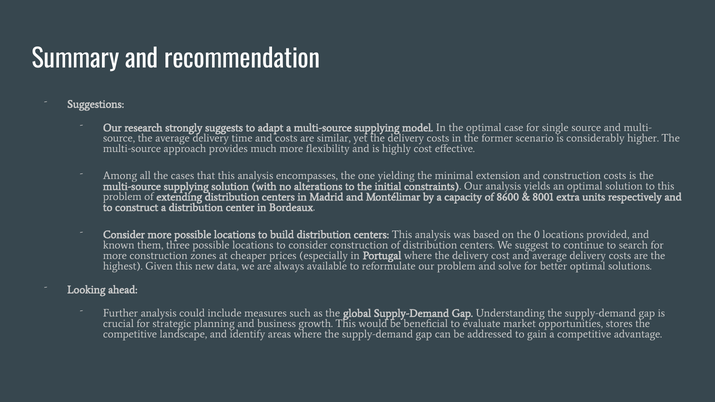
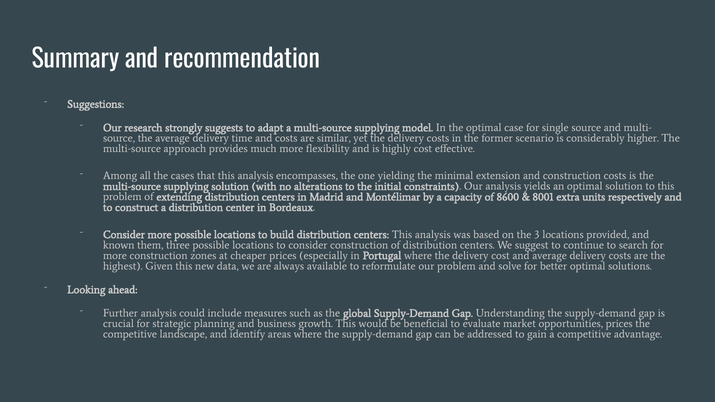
0: 0 -> 3 (537, 235)
opportunities stores: stores -> prices (619, 324)
